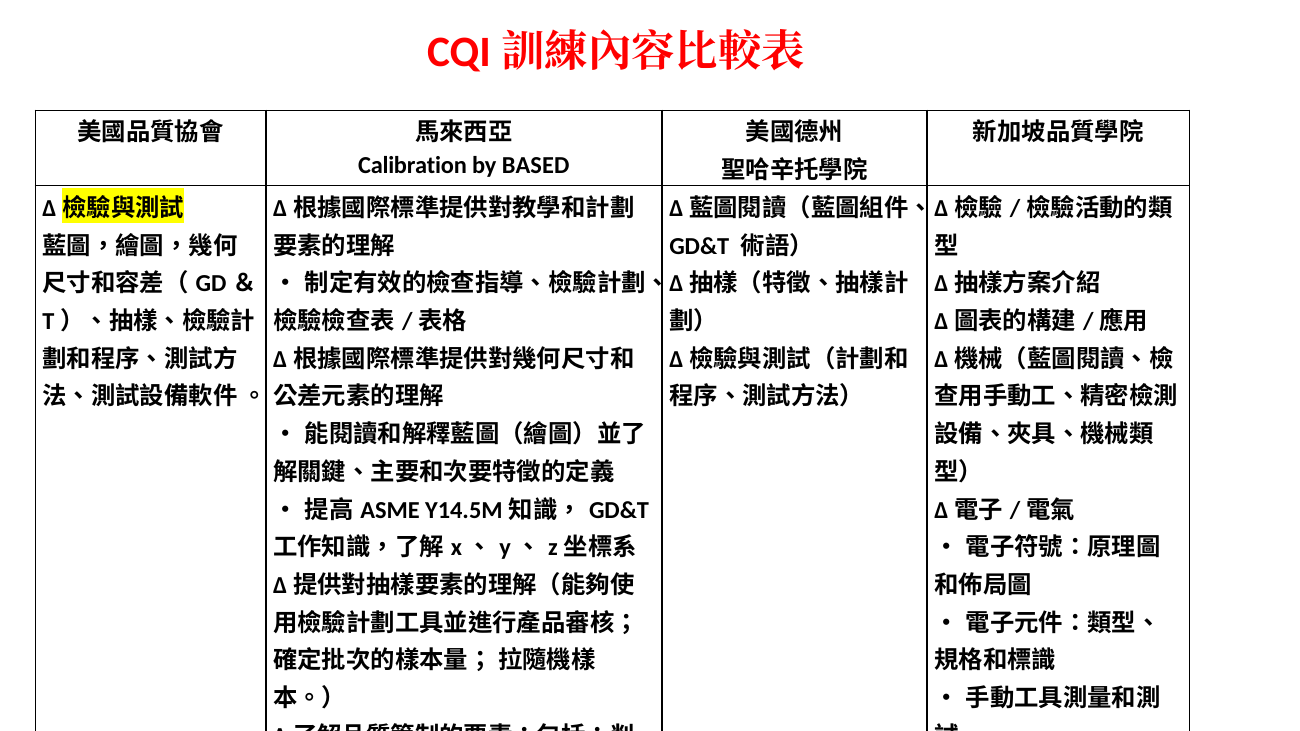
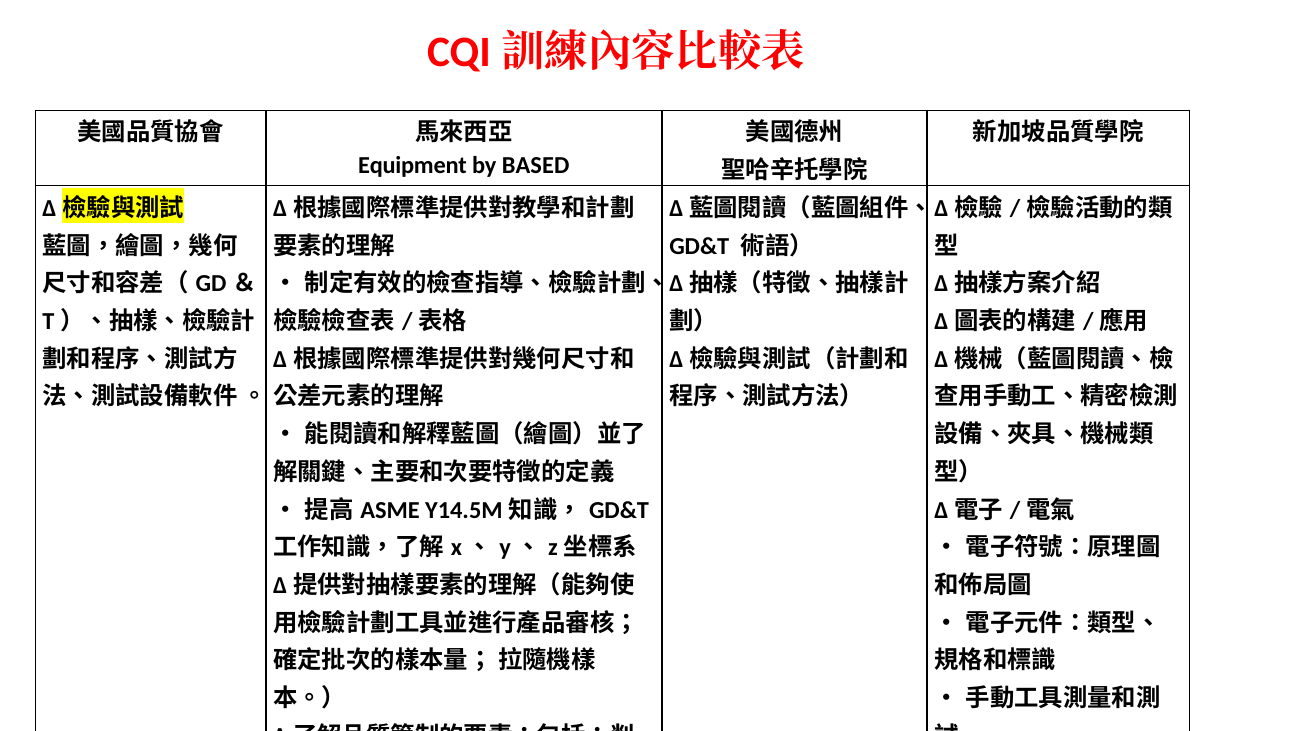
Calibration: Calibration -> Equipment (412, 165)
